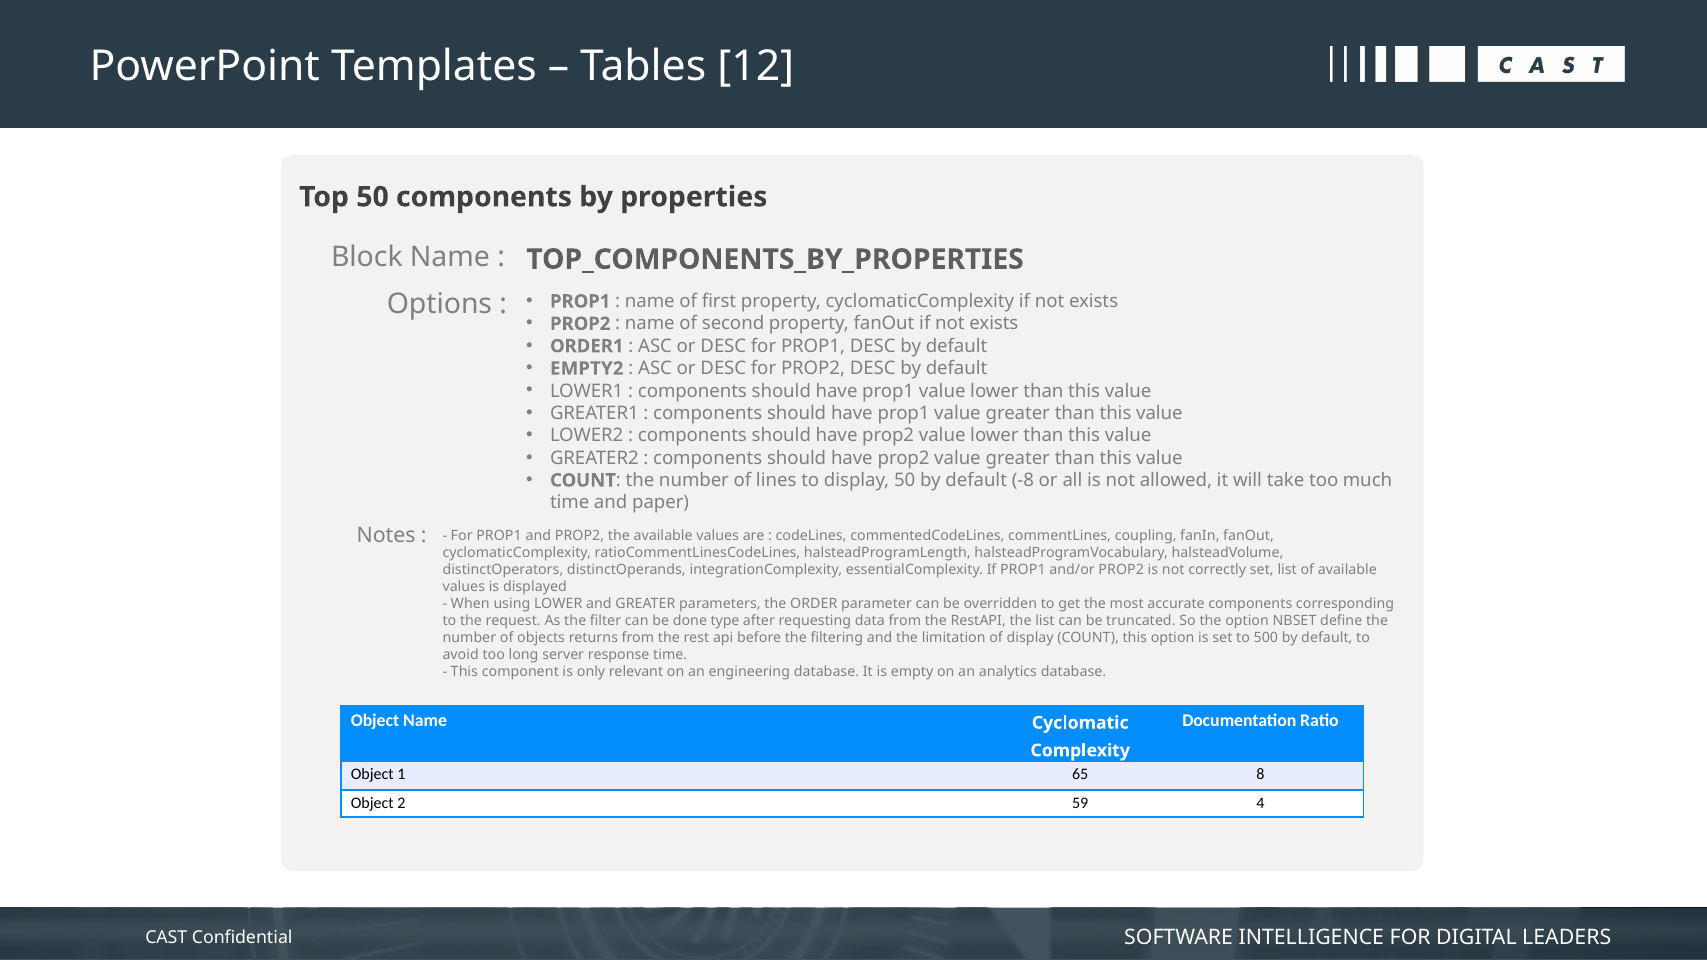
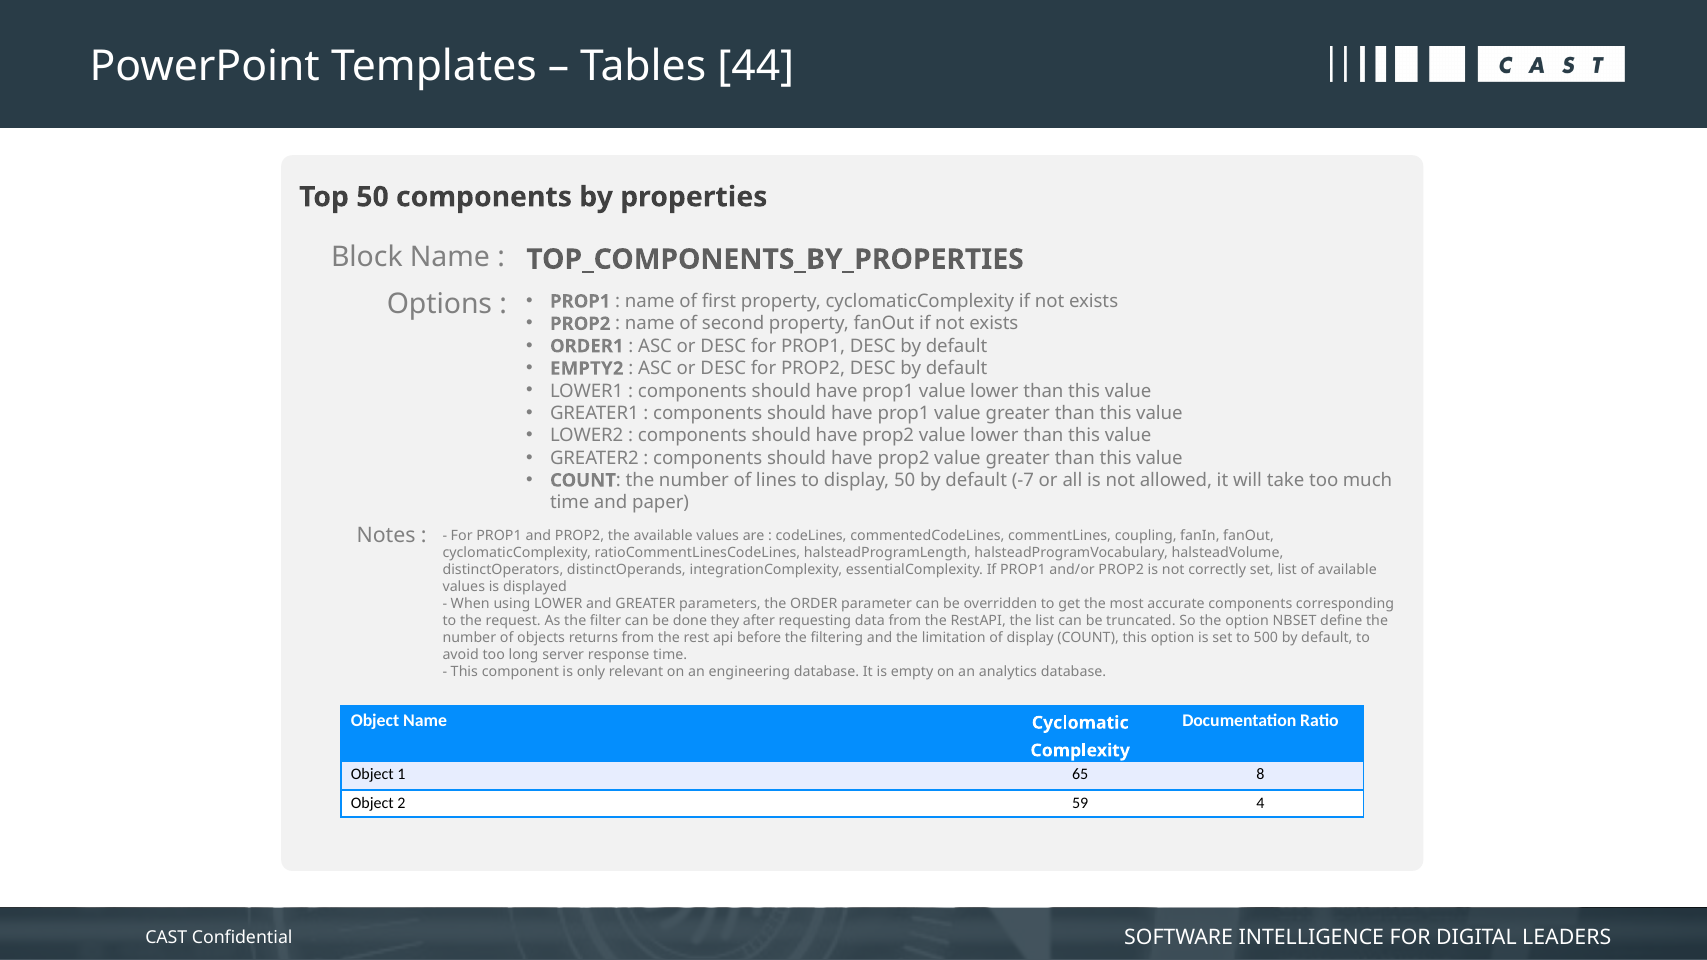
12: 12 -> 44 (756, 67)
-8: -8 -> -7 (1023, 480)
type: type -> they (725, 621)
